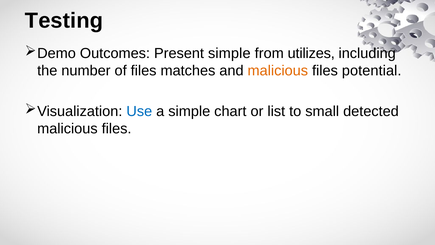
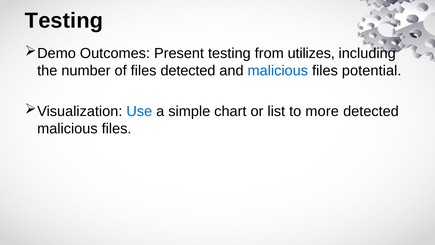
Present simple: simple -> testing (229, 53)
files matches: matches -> detected (188, 71)
malicious colour: orange -> blue (278, 71)
small: small -> more (322, 111)
